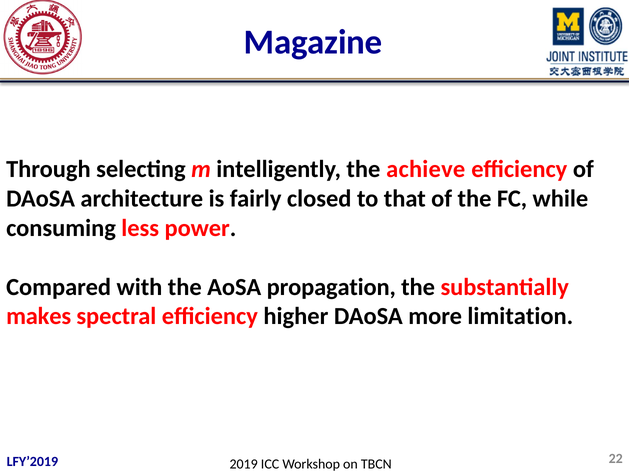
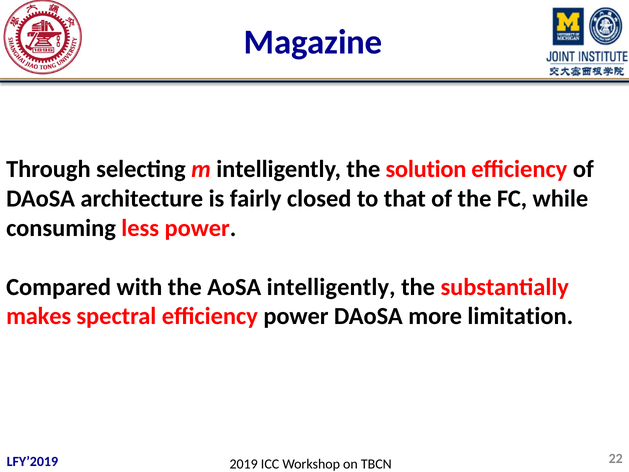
achieve: achieve -> solution (426, 169)
AoSA propagation: propagation -> intelligently (331, 287)
efficiency higher: higher -> power (296, 316)
